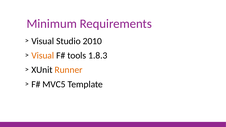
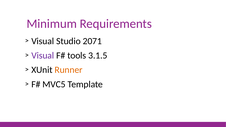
2010: 2010 -> 2071 (92, 41)
Visual colour: orange -> purple (43, 56)
1.8.3: 1.8.3 -> 3.1.5 (98, 56)
